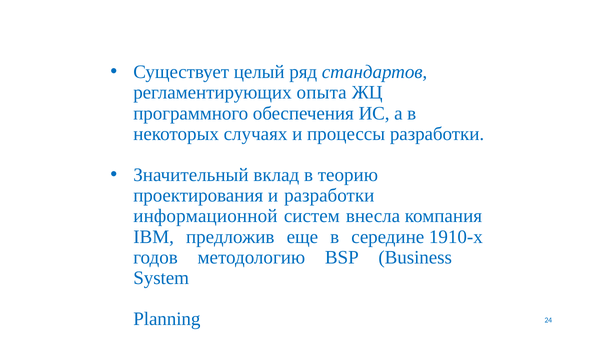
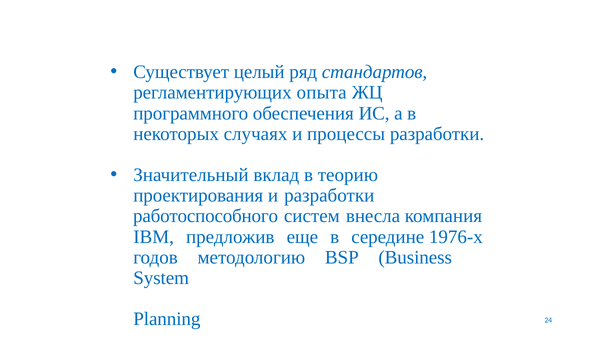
информационной: информационной -> работоспособного (206, 216)
1910-х: 1910-х -> 1976-х (456, 237)
